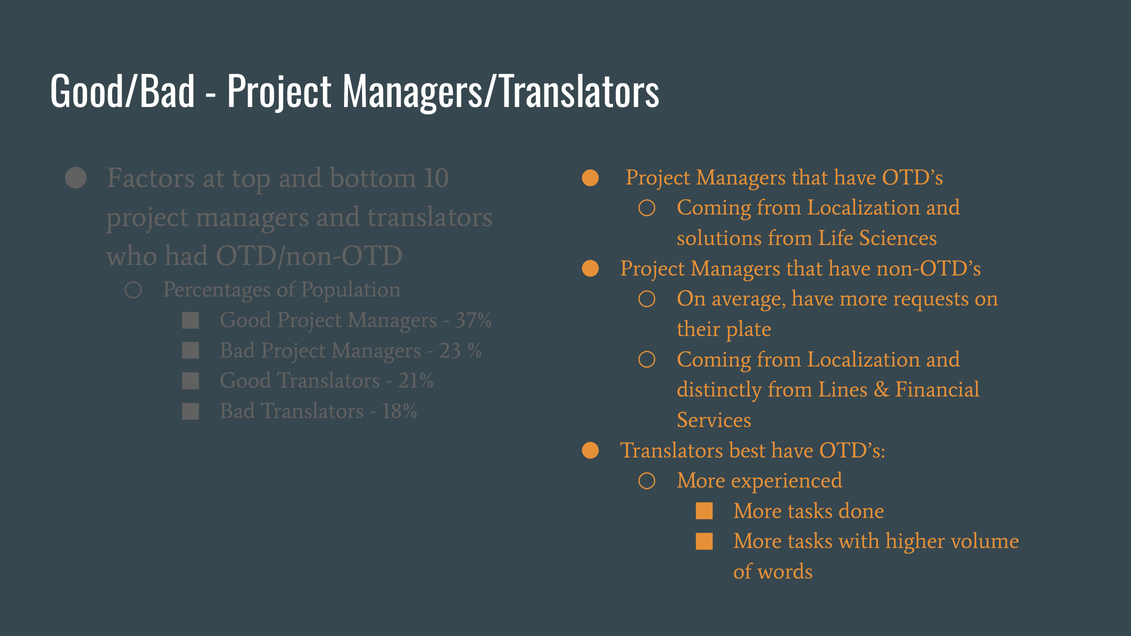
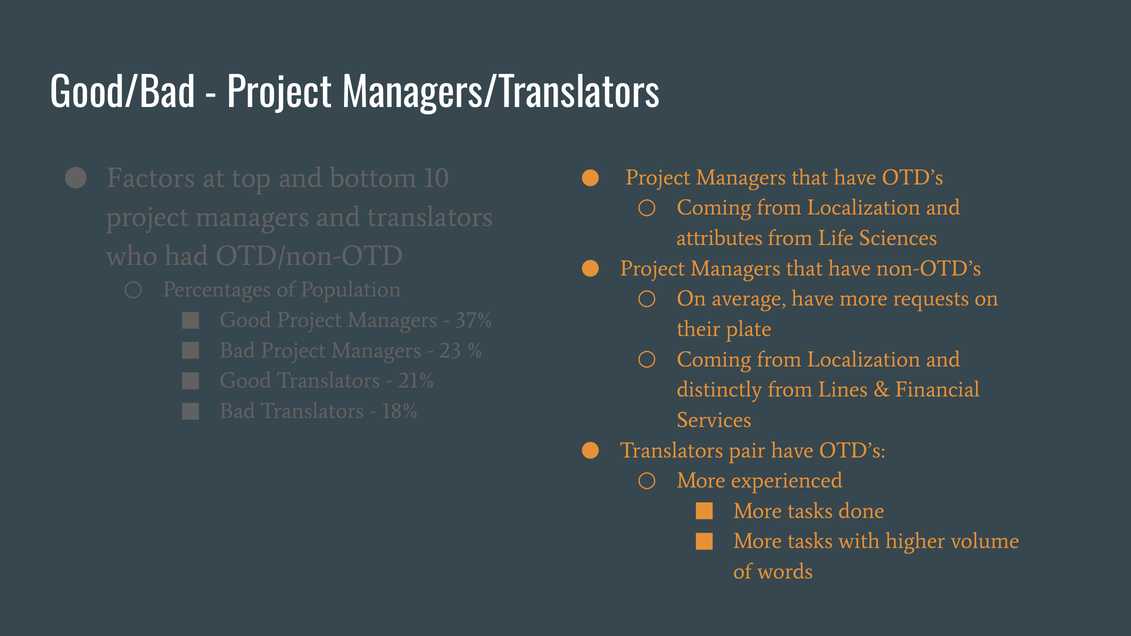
solutions: solutions -> attributes (720, 238)
best: best -> pair (747, 450)
